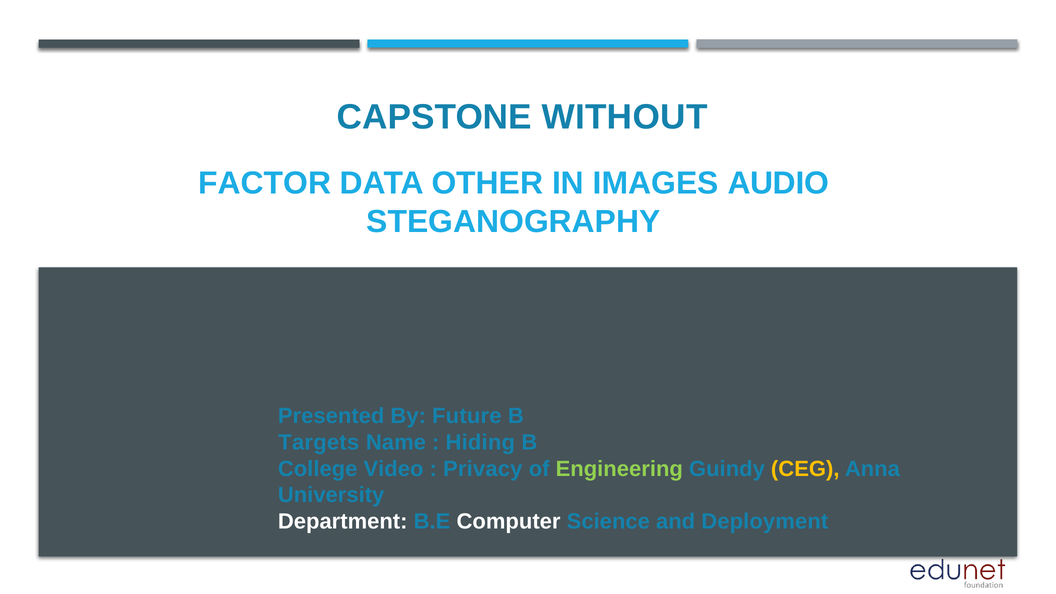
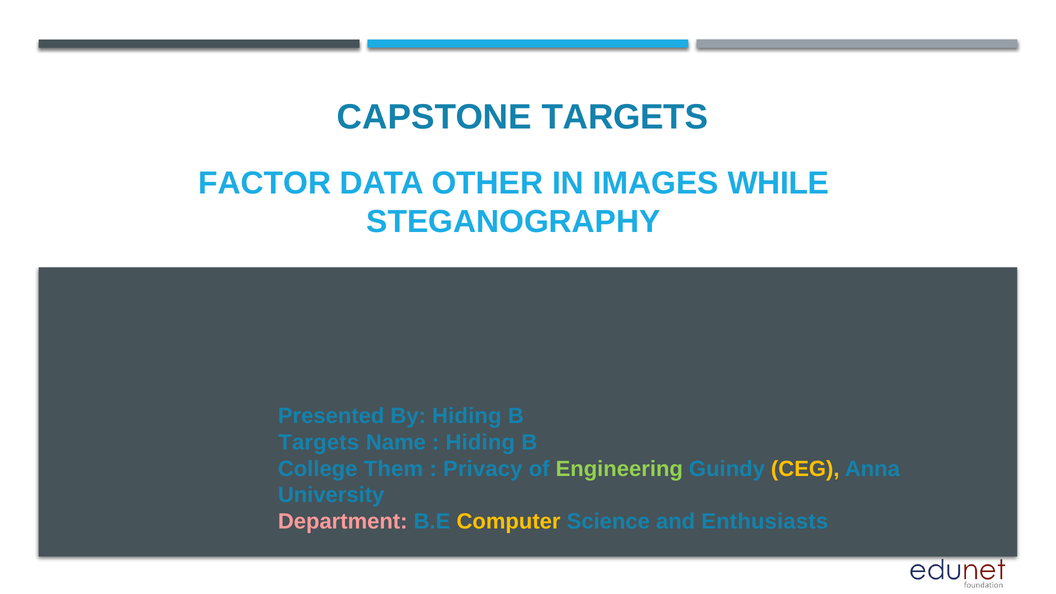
CAPSTONE WITHOUT: WITHOUT -> TARGETS (625, 117)
AUDIO: AUDIO -> WHILE (778, 183)
By Future: Future -> Hiding (467, 416)
Video: Video -> Them (393, 469)
Department colour: white -> pink (343, 522)
Computer colour: white -> yellow (509, 522)
Deployment: Deployment -> Enthusiasts (765, 522)
